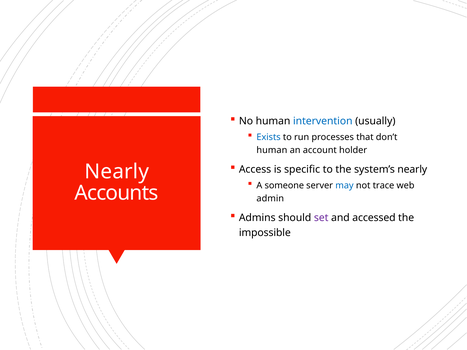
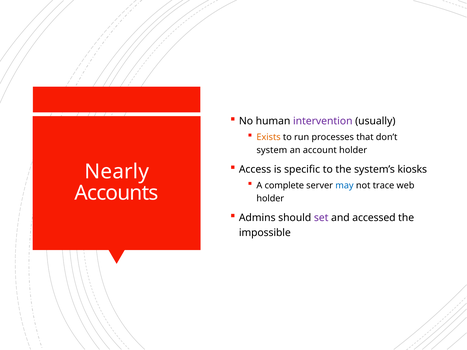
intervention colour: blue -> purple (323, 121)
Exists colour: blue -> orange (269, 137)
human: human -> system (272, 150)
system’s nearly: nearly -> kiosks (412, 170)
someone: someone -> complete (284, 186)
admin: admin -> holder (270, 199)
